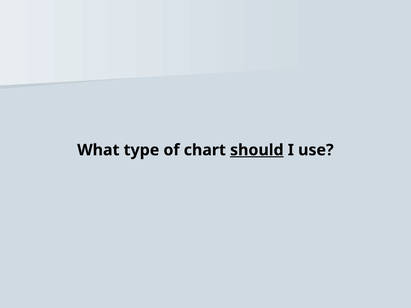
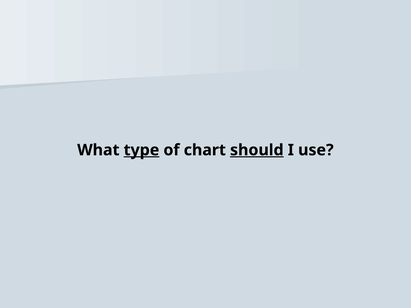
type underline: none -> present (141, 150)
